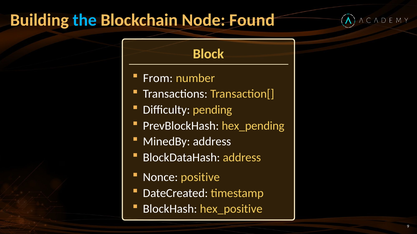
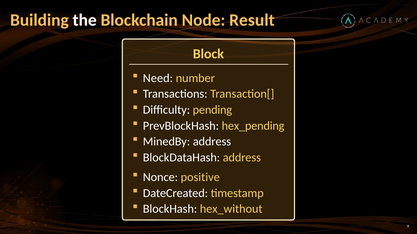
the colour: light blue -> white (85, 20)
Found: Found -> Result (252, 20)
From: From -> Need (158, 78)
hex_positive: hex_positive -> hex_without (231, 210)
